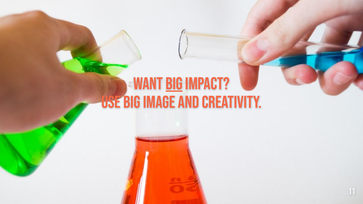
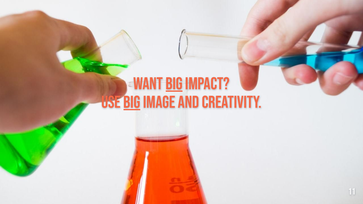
big underline: none -> present (132, 102)
